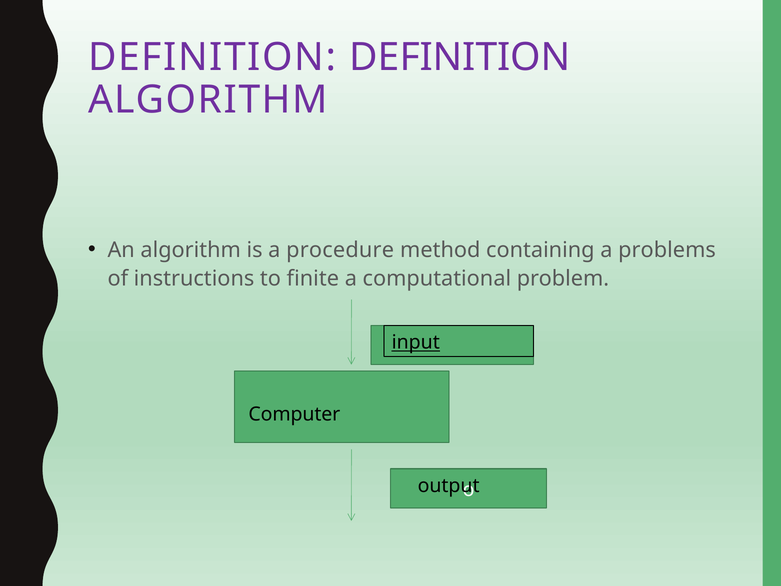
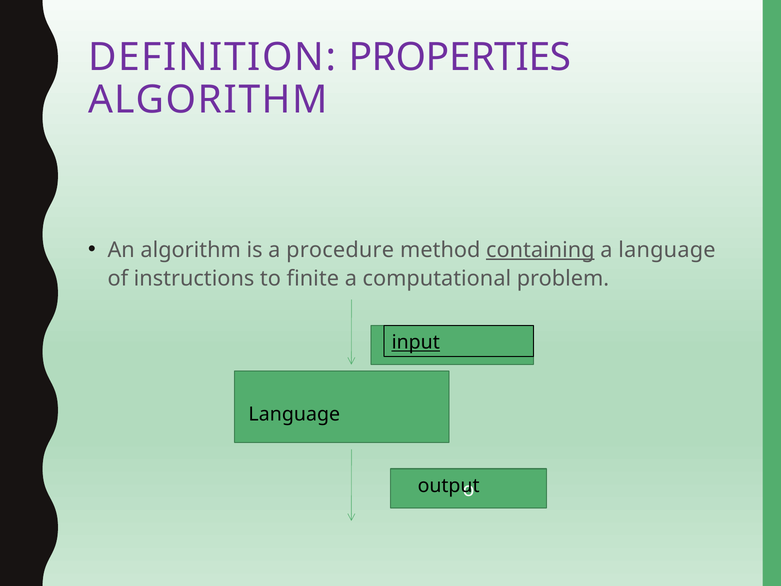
DEFINITION DEFINITION: DEFINITION -> PROPERTIES (460, 57)
containing underline: none -> present (540, 250)
a problems: problems -> language (667, 250)
Computer: Computer -> Language (294, 414)
